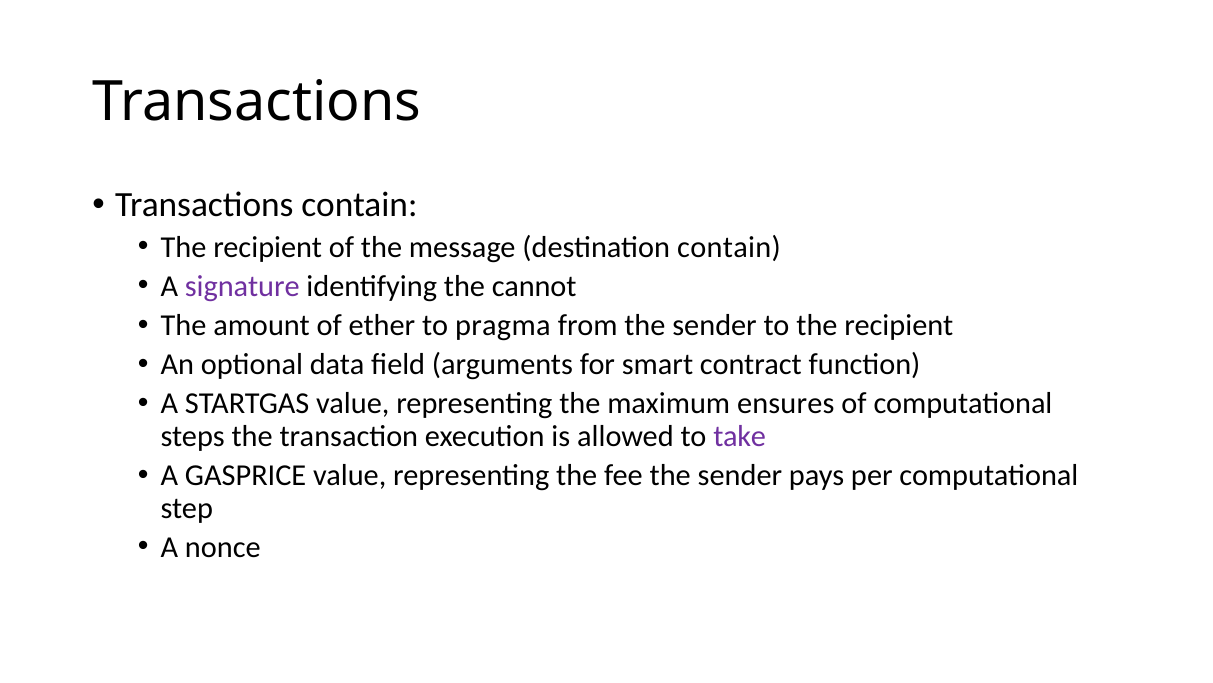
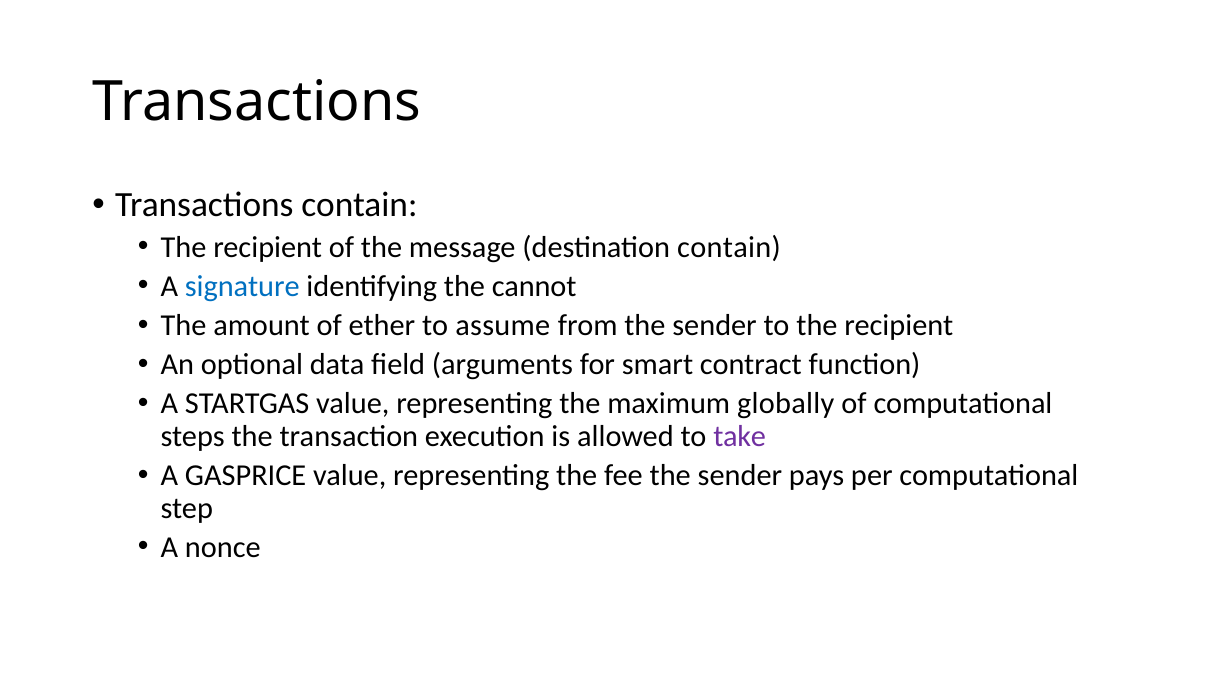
signature colour: purple -> blue (242, 286)
pragma: pragma -> assume (503, 325)
ensures: ensures -> globally (786, 403)
